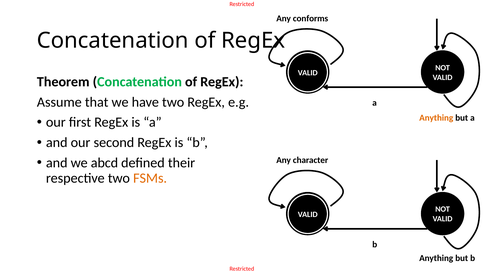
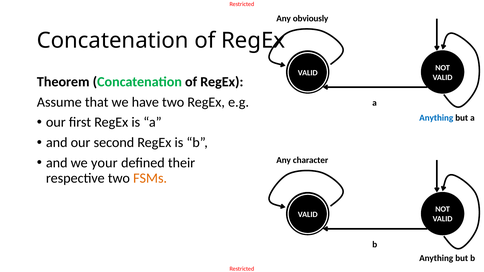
conforms: conforms -> obviously (311, 19)
Anything colour: orange -> blue (436, 118)
abcd: abcd -> your (104, 163)
